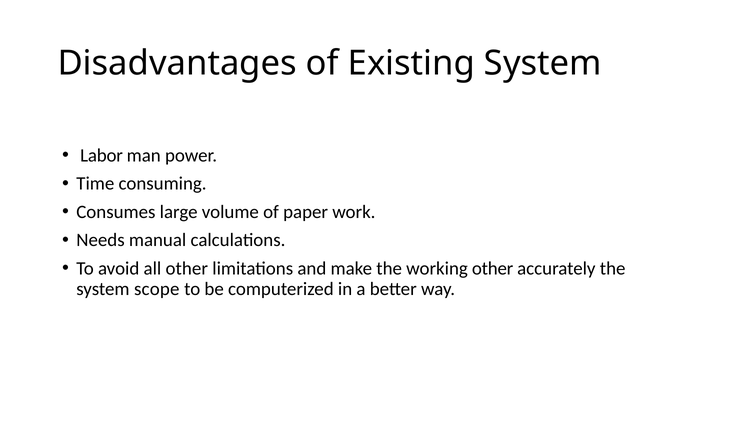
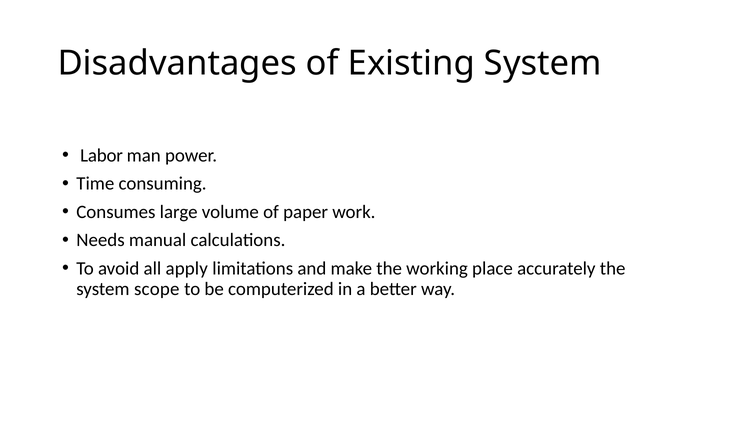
all other: other -> apply (187, 269)
working other: other -> place (492, 269)
